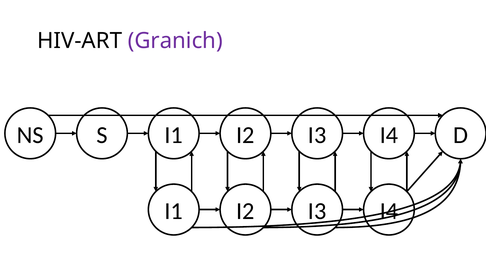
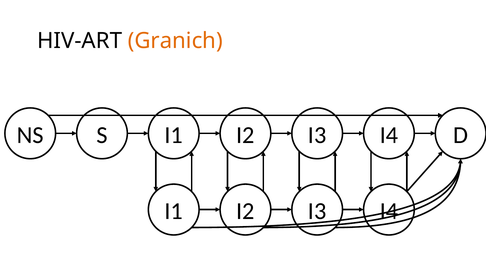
Granich colour: purple -> orange (175, 41)
